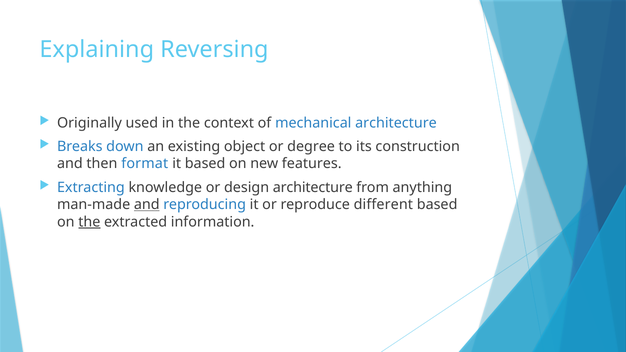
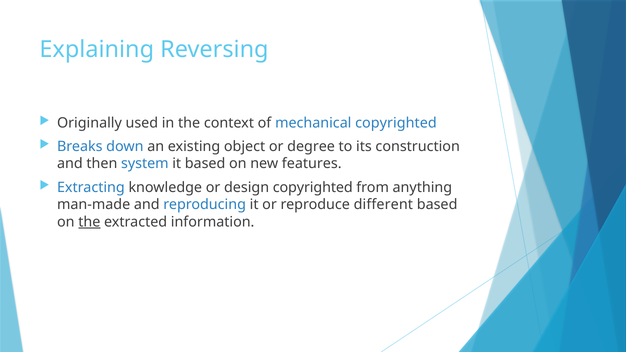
mechanical architecture: architecture -> copyrighted (396, 123)
format: format -> system (145, 164)
design architecture: architecture -> copyrighted (313, 188)
and underline: present -> none (147, 205)
